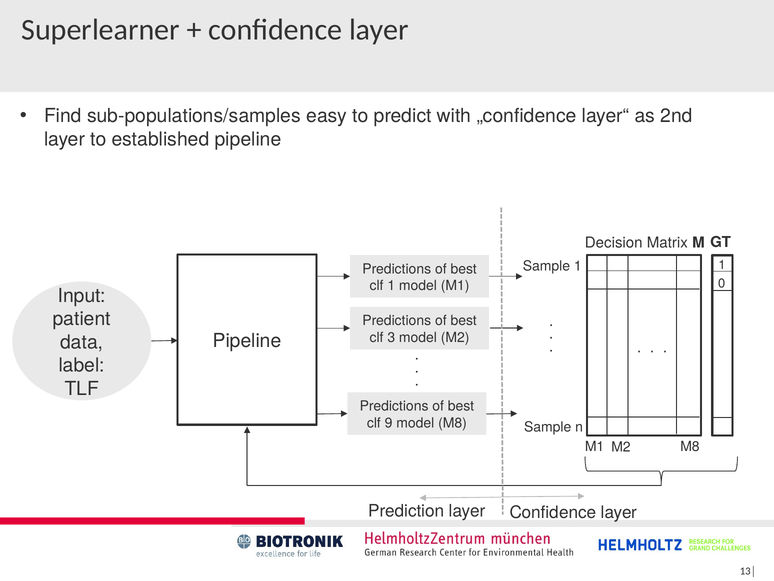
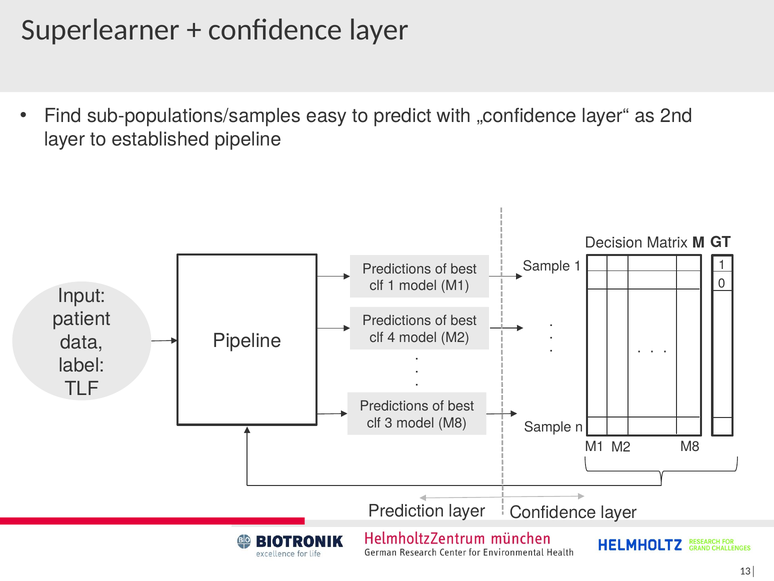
3: 3 -> 4 (391, 337)
9: 9 -> 3 (389, 423)
